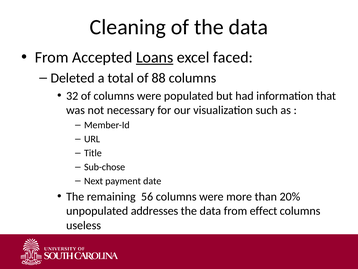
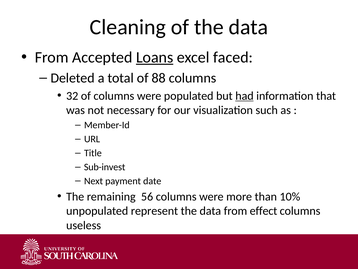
had underline: none -> present (244, 96)
Sub-chose: Sub-chose -> Sub-invest (105, 167)
20%: 20% -> 10% (290, 196)
addresses: addresses -> represent (154, 211)
